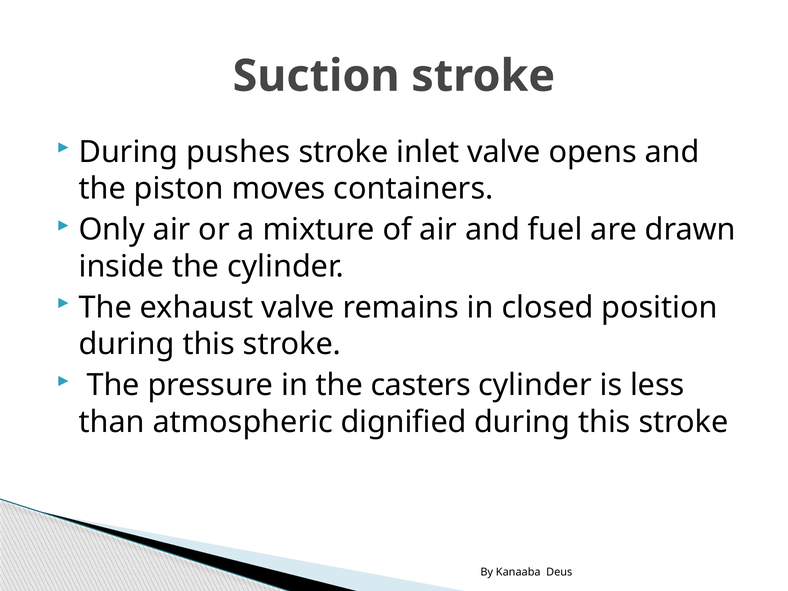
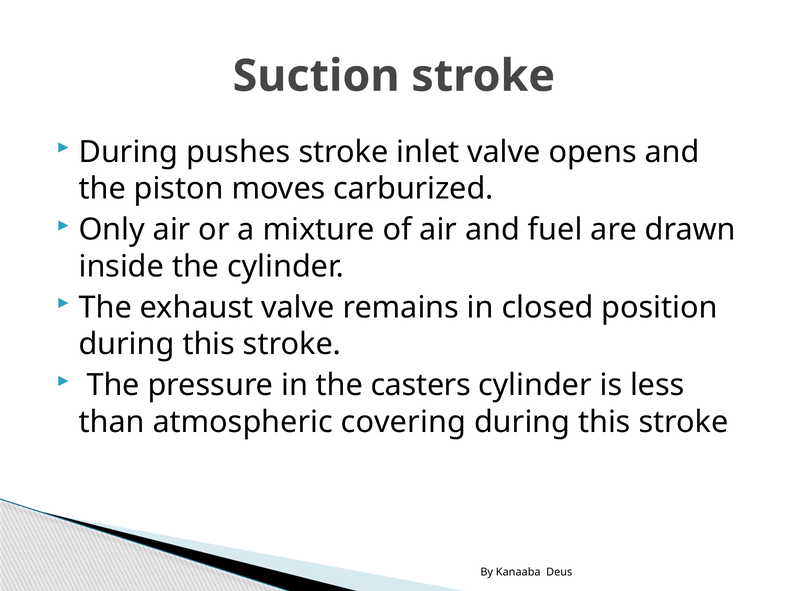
containers: containers -> carburized (413, 189)
dignified: dignified -> covering (403, 422)
